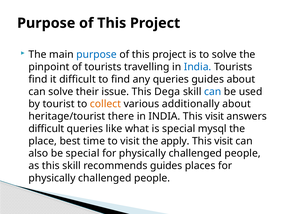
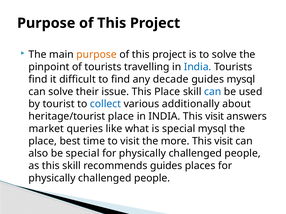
purpose colour: blue -> orange (97, 55)
any queries: queries -> decade (171, 79)
guides about: about -> mysql (241, 79)
This Dega: Dega -> Place (167, 92)
collect colour: orange -> blue (106, 104)
heritage/tourist there: there -> place (121, 117)
difficult: difficult -> market (46, 129)
apply: apply -> more (175, 141)
